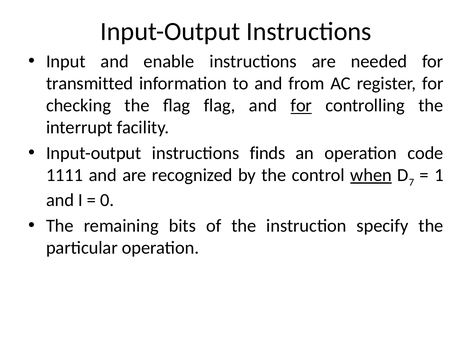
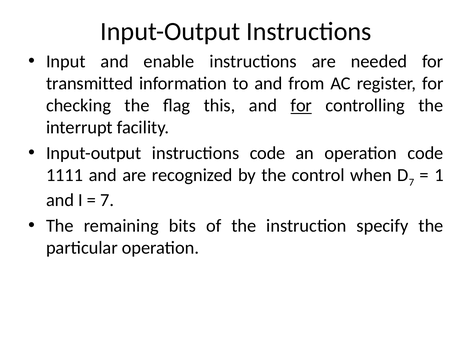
flag flag: flag -> this (220, 105)
instructions finds: finds -> code (268, 153)
when underline: present -> none (371, 175)
0: 0 -> 7 (107, 200)
